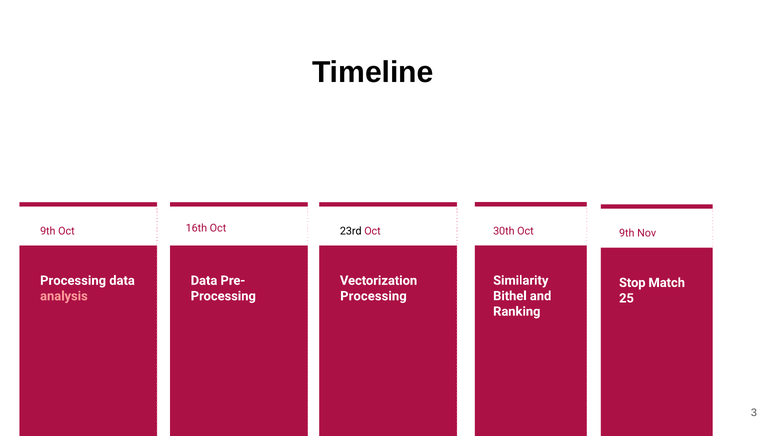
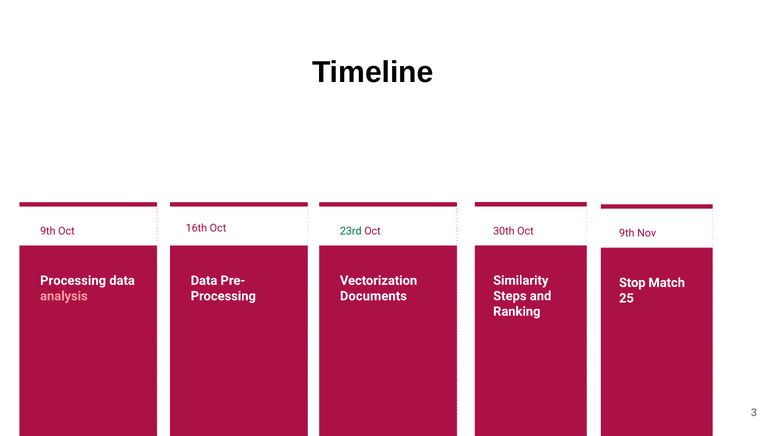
23rd colour: black -> green (351, 231)
Bithel: Bithel -> Steps (510, 296)
Processing: Processing -> Documents (373, 296)
